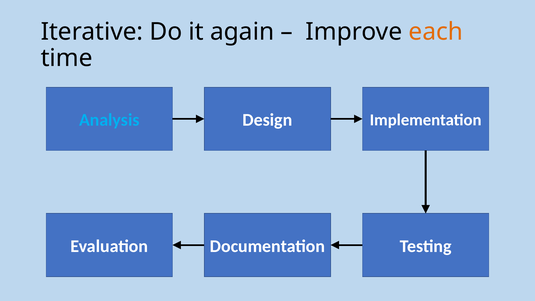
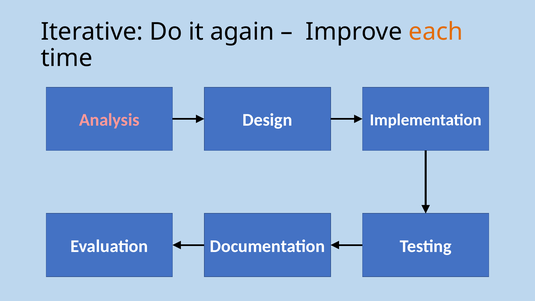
Analysis colour: light blue -> pink (109, 120)
